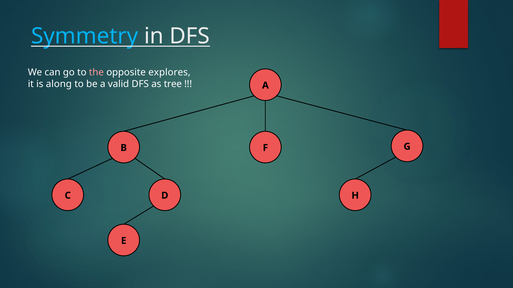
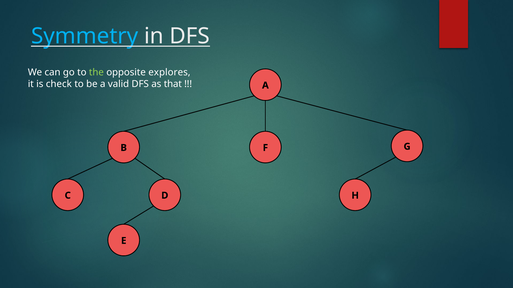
the colour: pink -> light green (96, 73)
along: along -> check (59, 84)
tree: tree -> that (173, 84)
